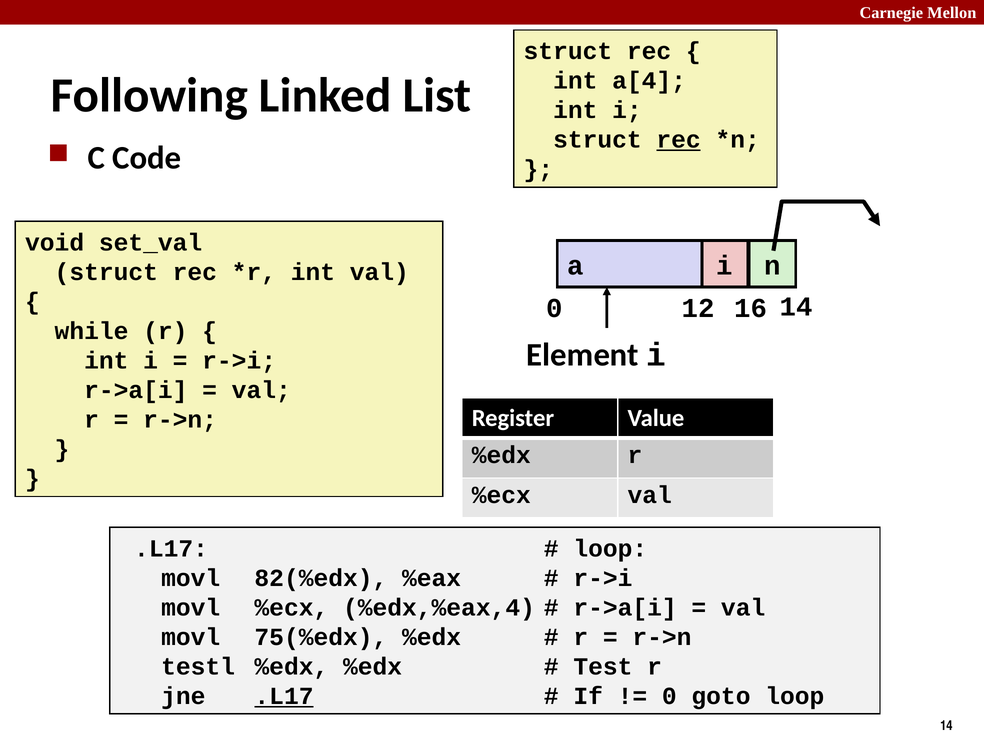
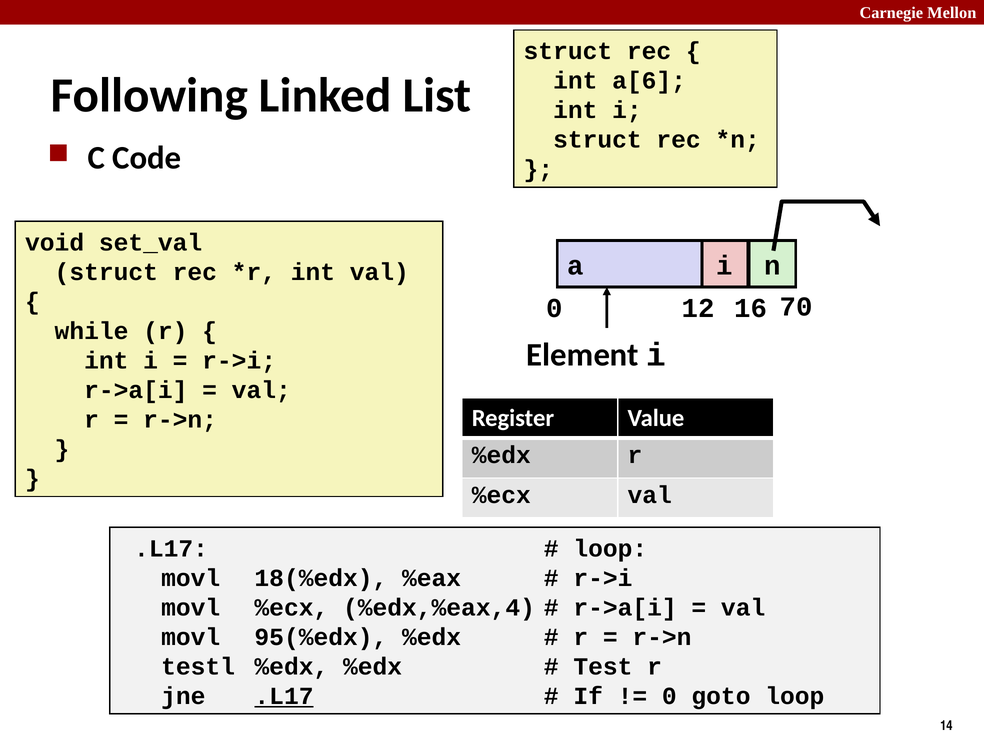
a[4: a[4 -> a[6 (649, 81)
rec underline: present -> none (679, 140)
16 14: 14 -> 70 (796, 307)
82(%edx: 82(%edx -> 18(%edx (321, 578)
75(%edx: 75(%edx -> 95(%edx (321, 637)
